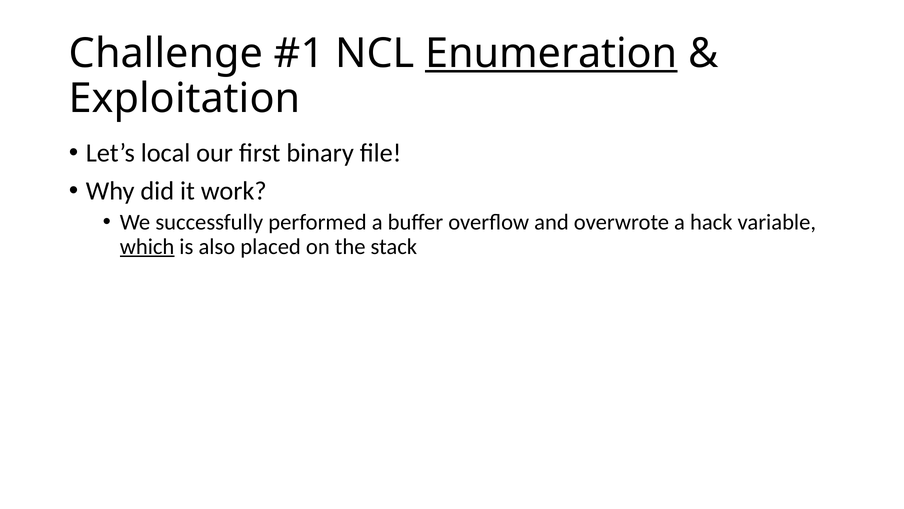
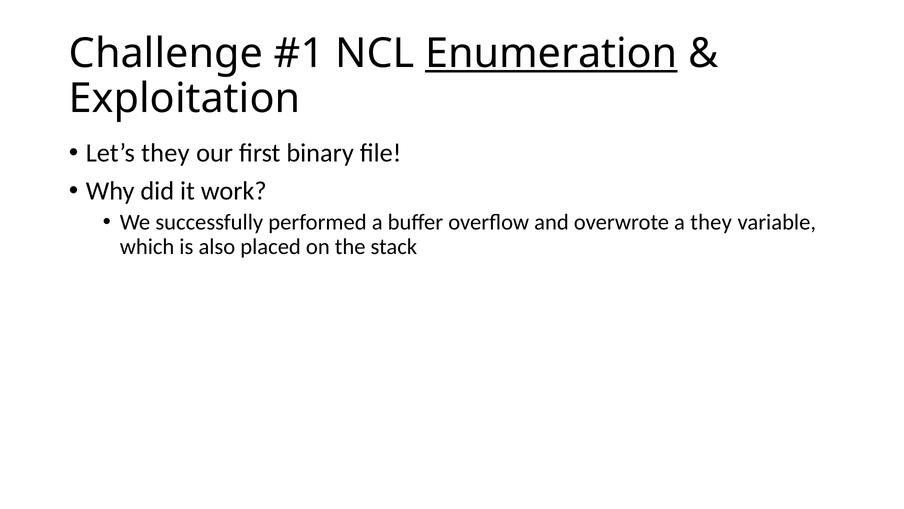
Let’s local: local -> they (165, 153)
a hack: hack -> they (711, 222)
which underline: present -> none (147, 246)
